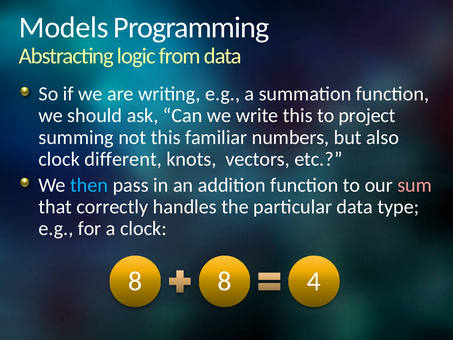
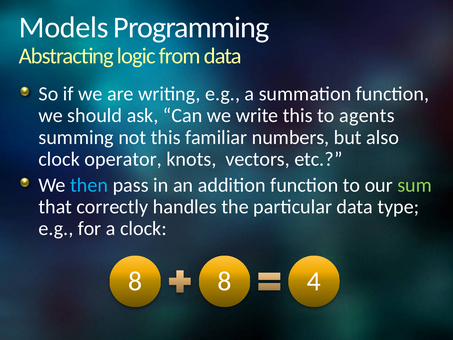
project: project -> agents (367, 116)
different: different -> operator (123, 159)
sum colour: pink -> light green (415, 185)
